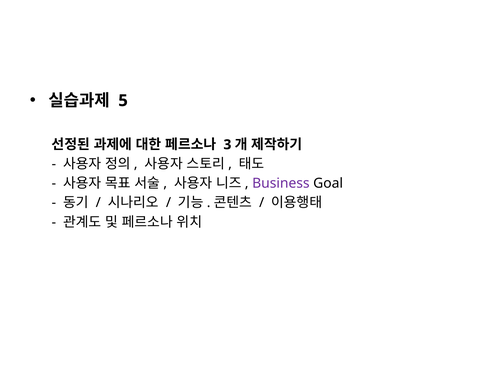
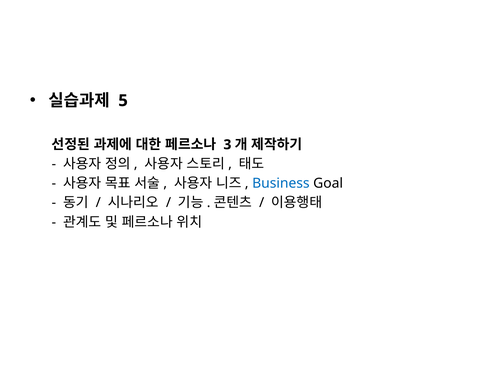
Business colour: purple -> blue (281, 184)
